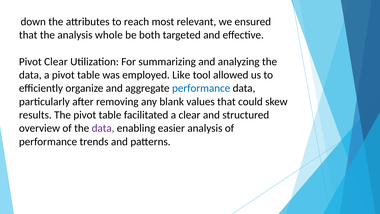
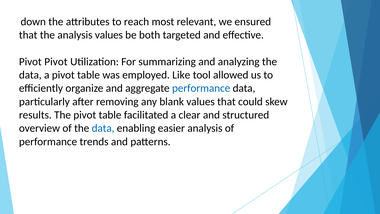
analysis whole: whole -> values (109, 35)
Pivot Clear: Clear -> Pivot (56, 62)
data colour: purple -> blue (103, 128)
